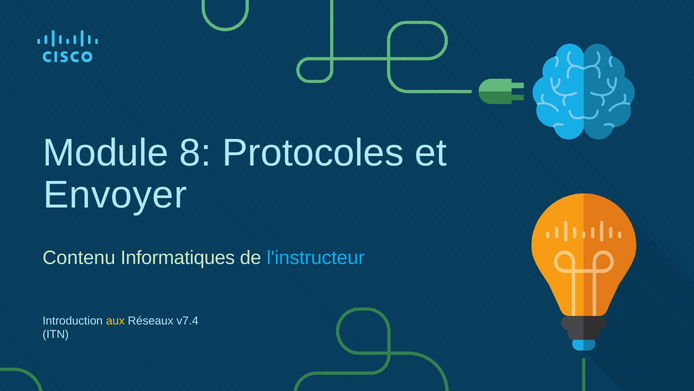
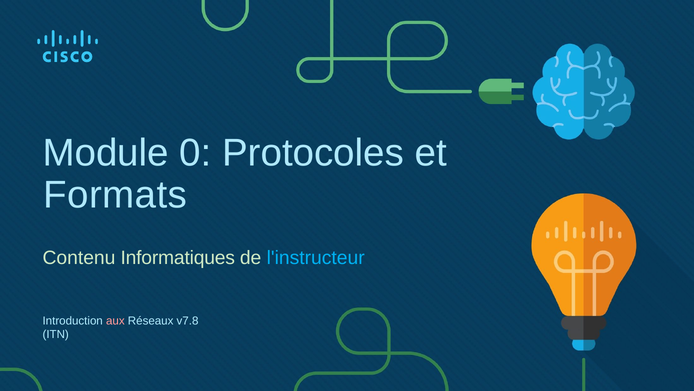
8: 8 -> 0 (196, 153)
Envoyer: Envoyer -> Formats (115, 194)
aux colour: yellow -> pink (115, 320)
v7.4: v7.4 -> v7.8 (188, 320)
